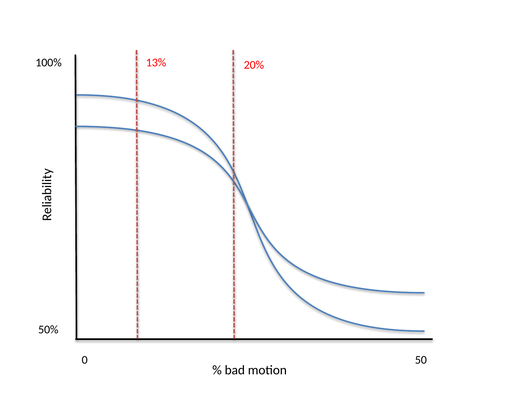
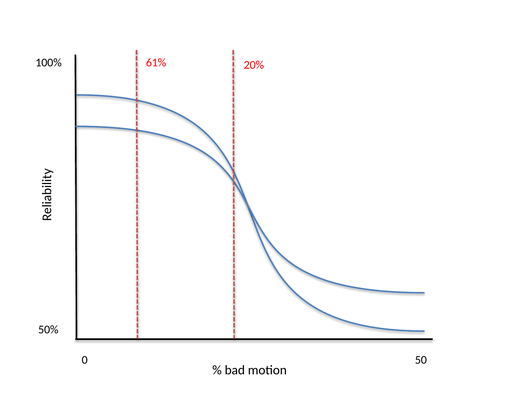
13%: 13% -> 61% (156, 62)
